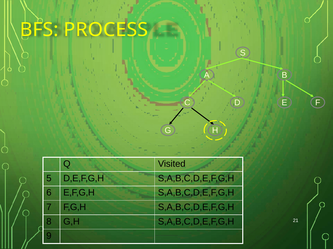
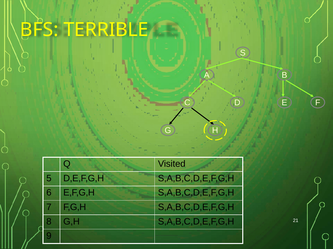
PROCESS: PROCESS -> TERRIBLE (106, 30)
